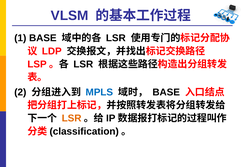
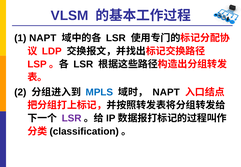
1 BASE: BASE -> NAPT (43, 38)
BASE: BASE -> NAPT (166, 92)
LSR colour: orange -> purple (72, 118)
